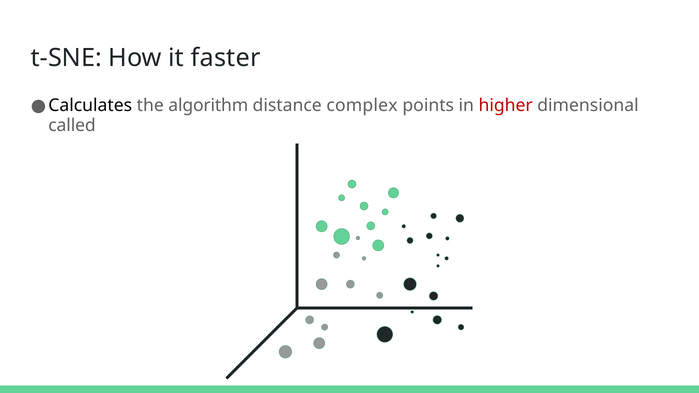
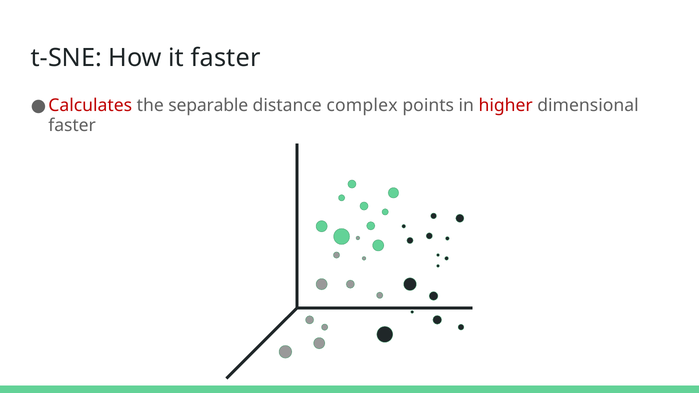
Calculates colour: black -> red (90, 105)
algorithm: algorithm -> separable (208, 105)
called: called -> faster (72, 125)
